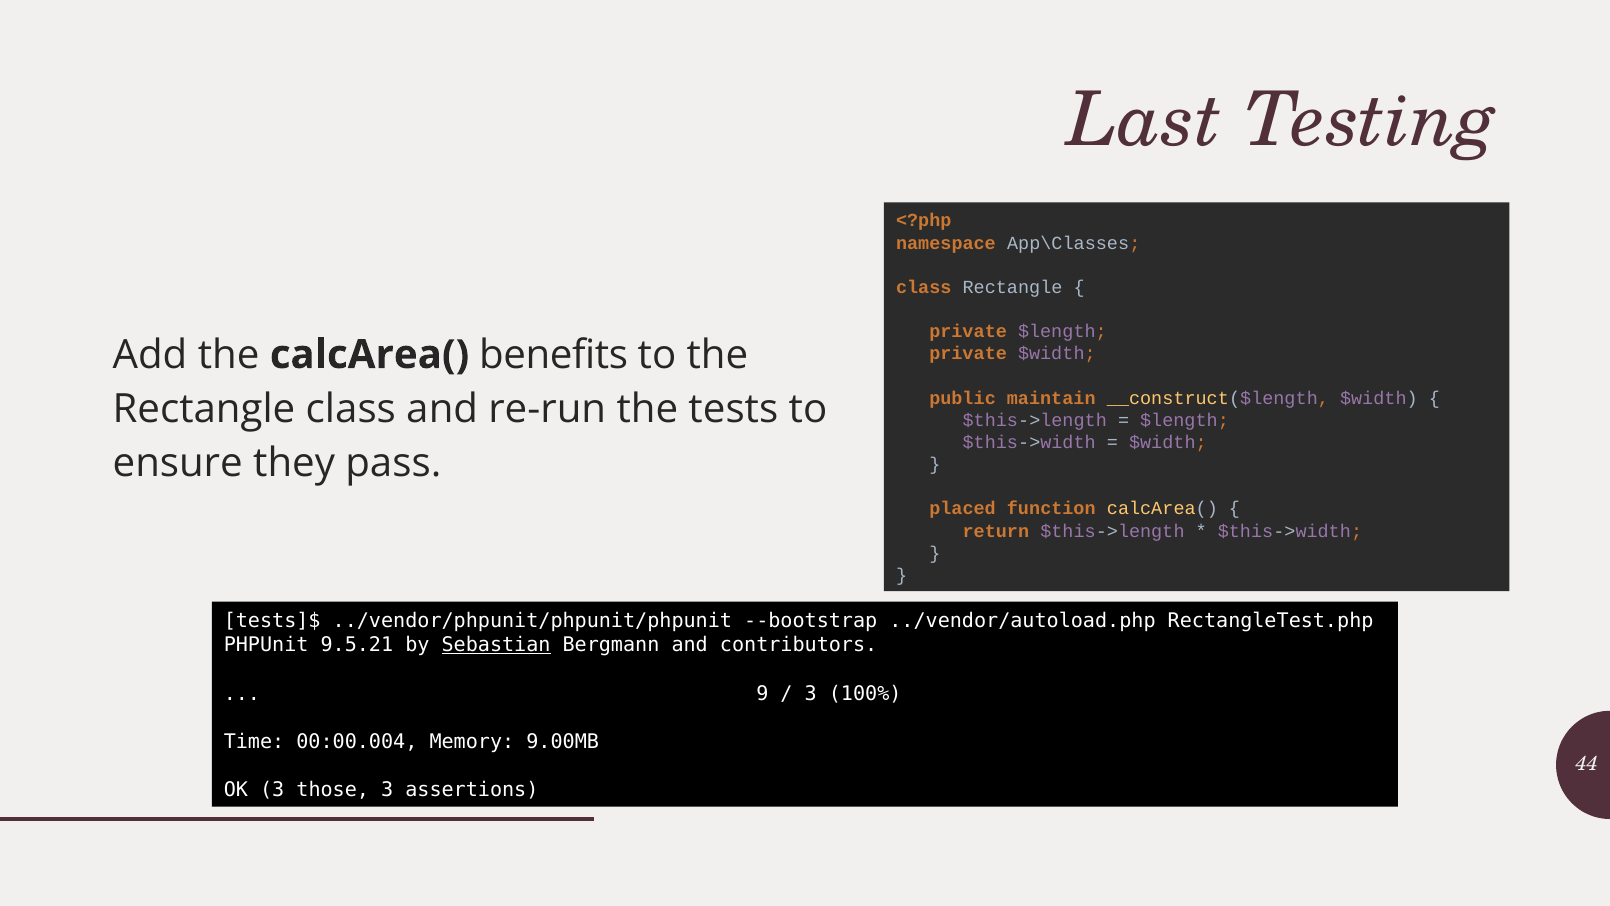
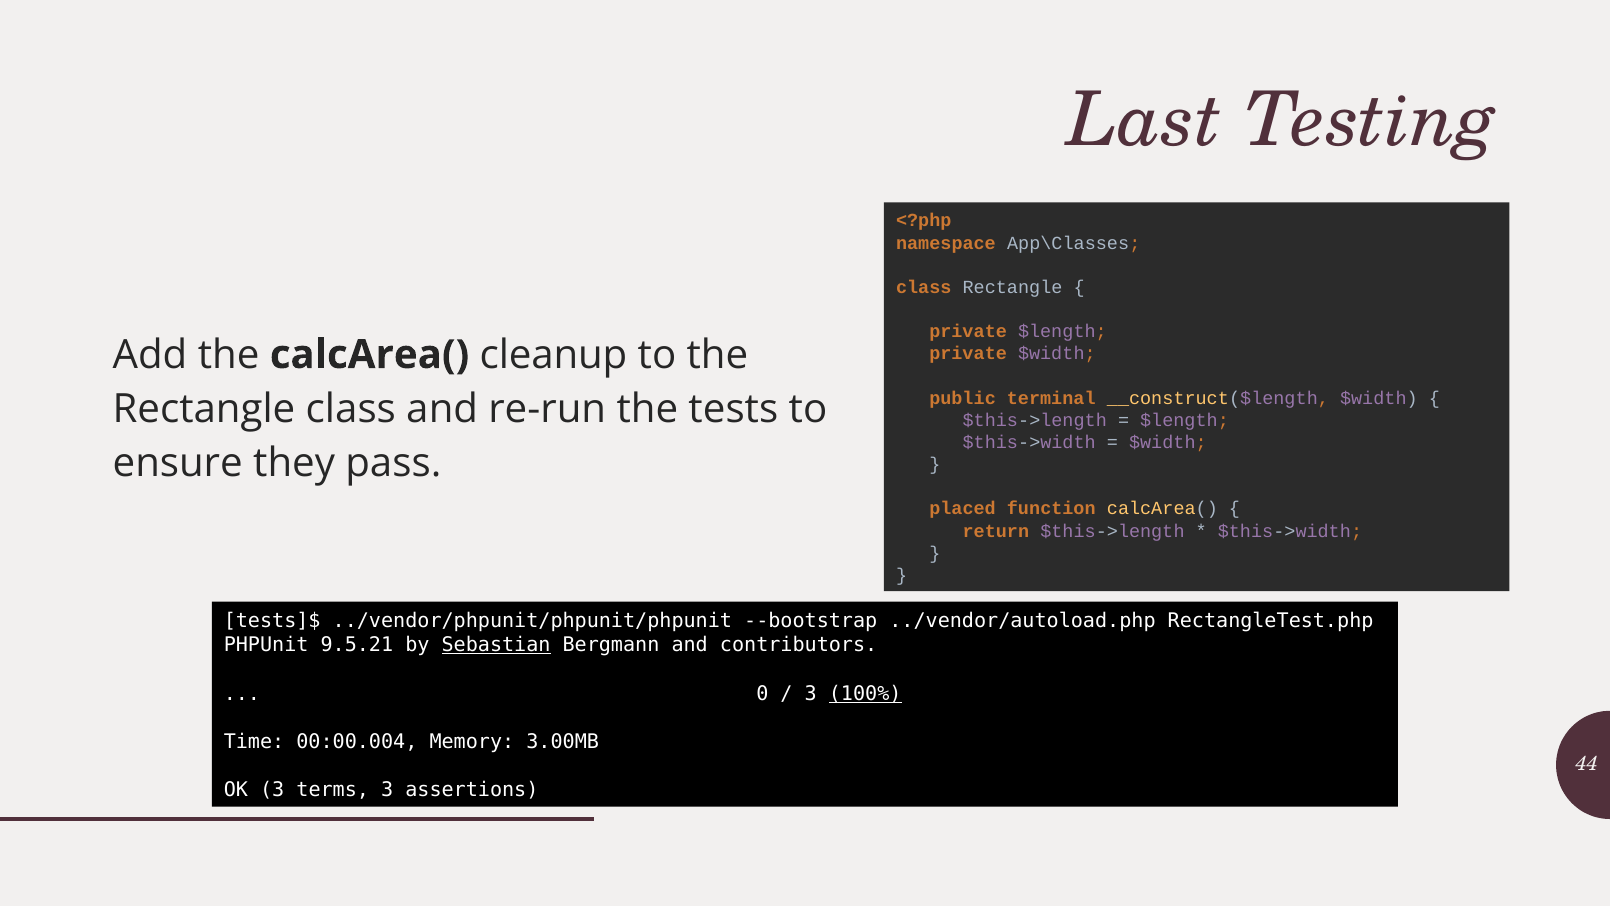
benefits: benefits -> cleanup (553, 355)
maintain: maintain -> terminal (1051, 398)
9: 9 -> 0 (762, 693)
100% underline: none -> present (865, 693)
9.00MB: 9.00MB -> 3.00MB (563, 742)
those: those -> terms (333, 790)
